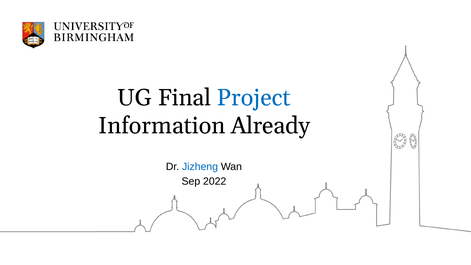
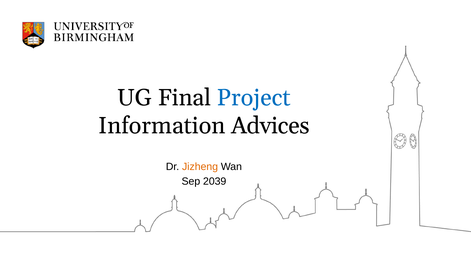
Already: Already -> Advices (270, 126)
Jizheng colour: blue -> orange (200, 167)
2022: 2022 -> 2039 (215, 181)
